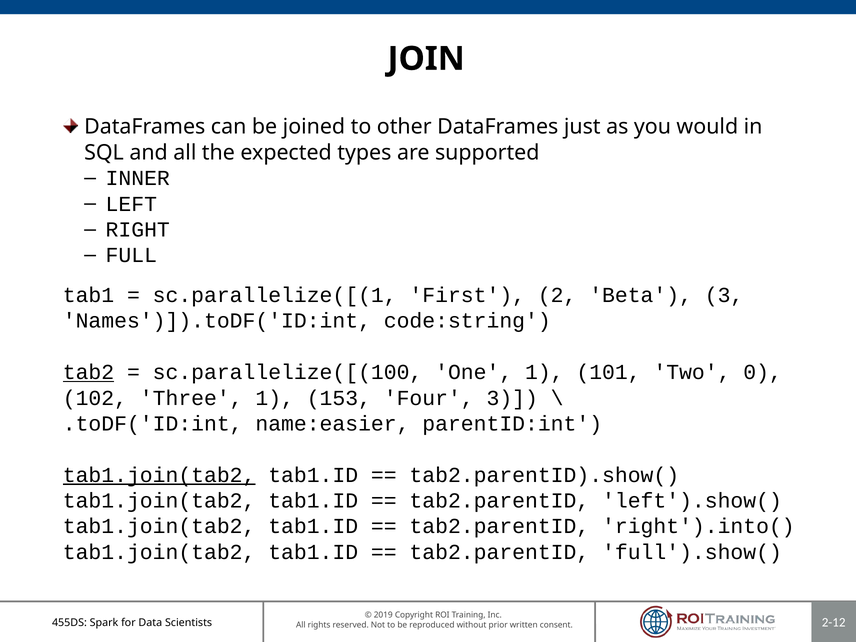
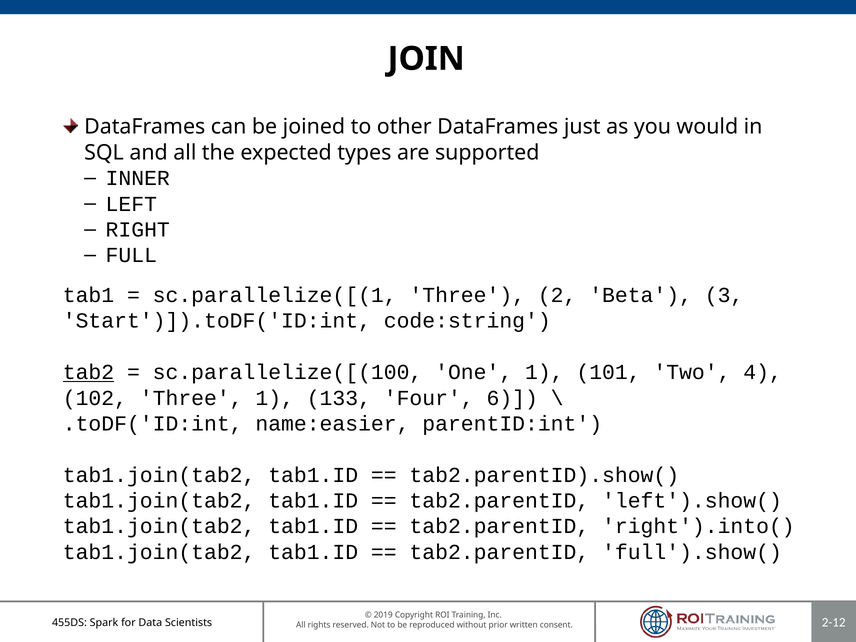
sc.parallelize([(1 First: First -> Three (467, 295)
Names')]).toDF('ID:int: Names')]).toDF('ID:int -> Start')]).toDF('ID:int (217, 321)
0: 0 -> 4 (763, 372)
153: 153 -> 133 (339, 398)
Four 3: 3 -> 6 (512, 398)
tab1.join(tab2 underline: present -> none (159, 475)
